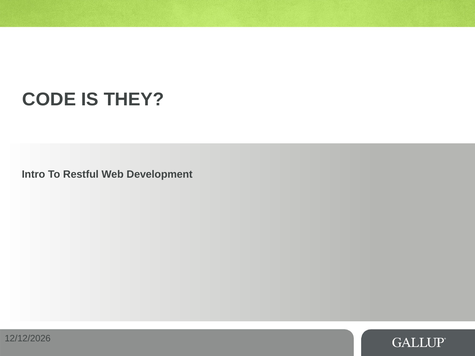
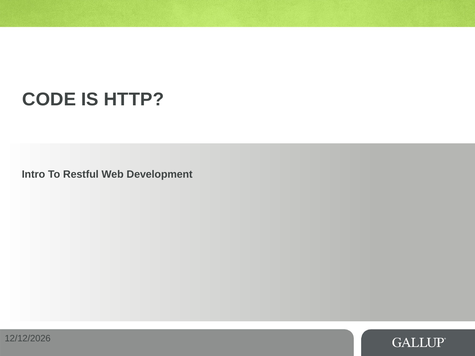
THEY: THEY -> HTTP (134, 100)
